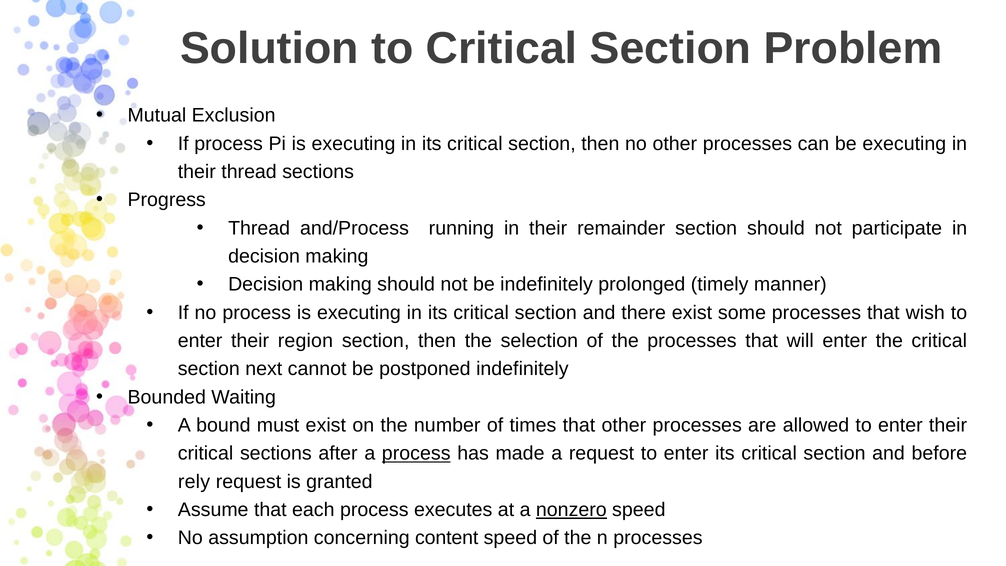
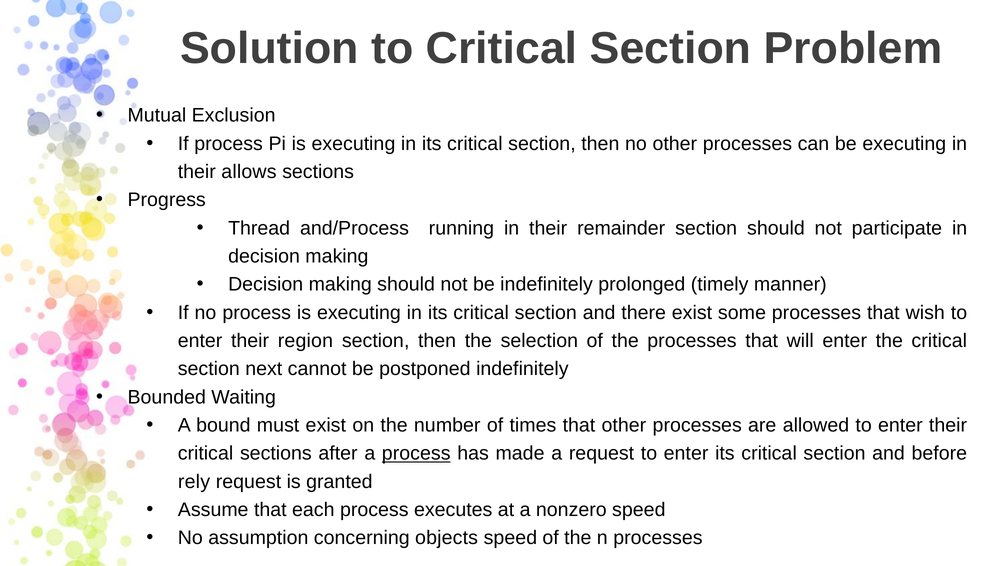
their thread: thread -> allows (249, 172)
nonzero underline: present -> none (571, 510)
content: content -> objects (447, 538)
